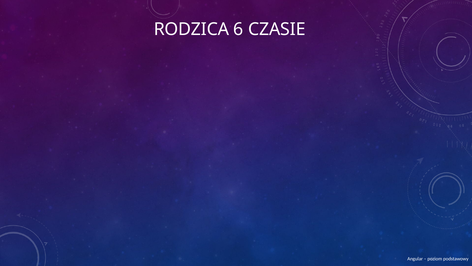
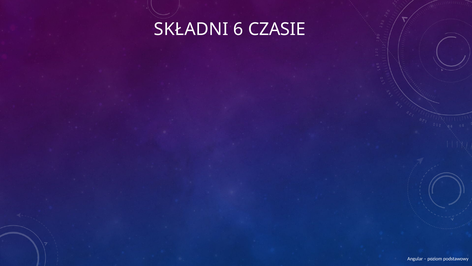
RODZICA: RODZICA -> SKŁADNI (191, 29)
